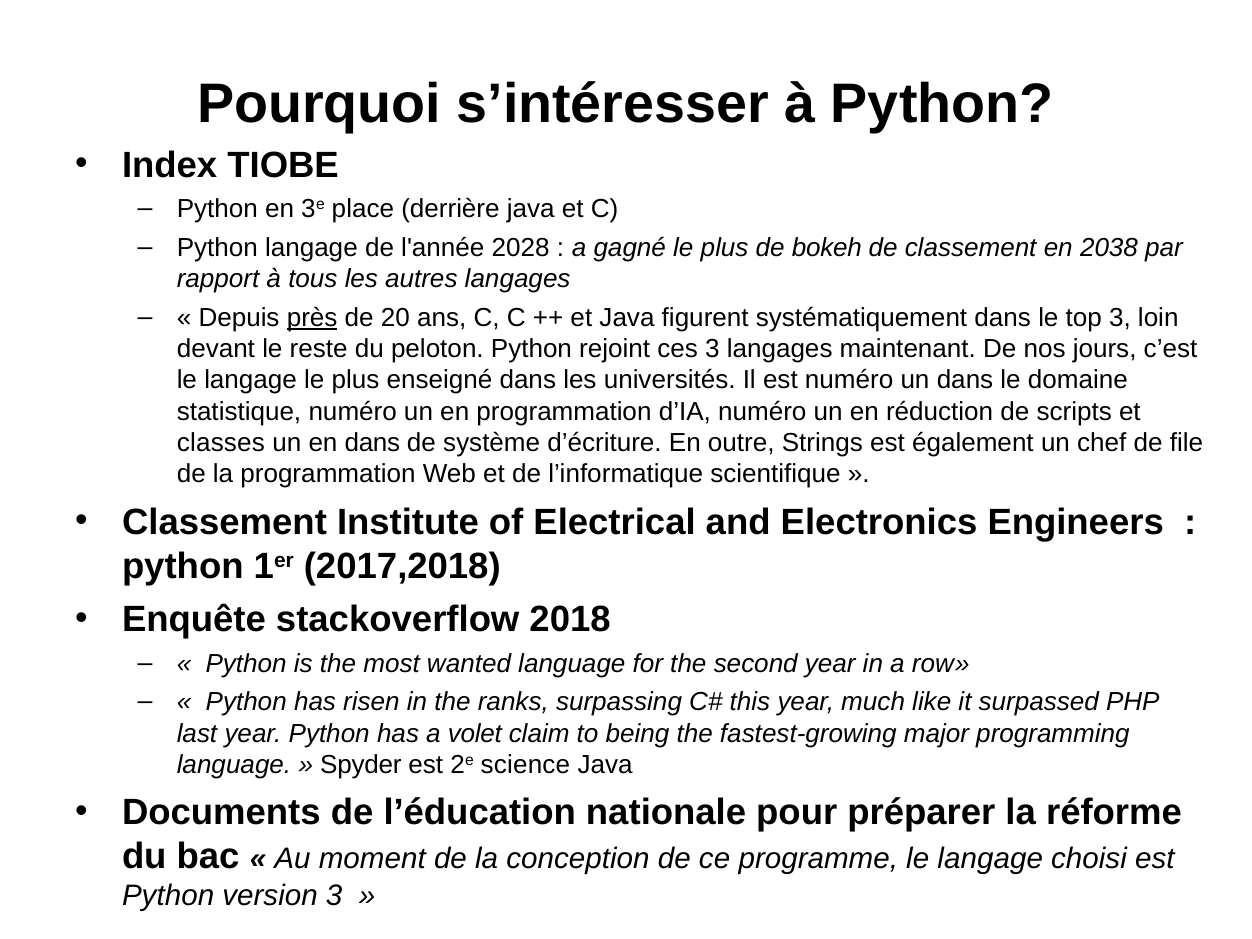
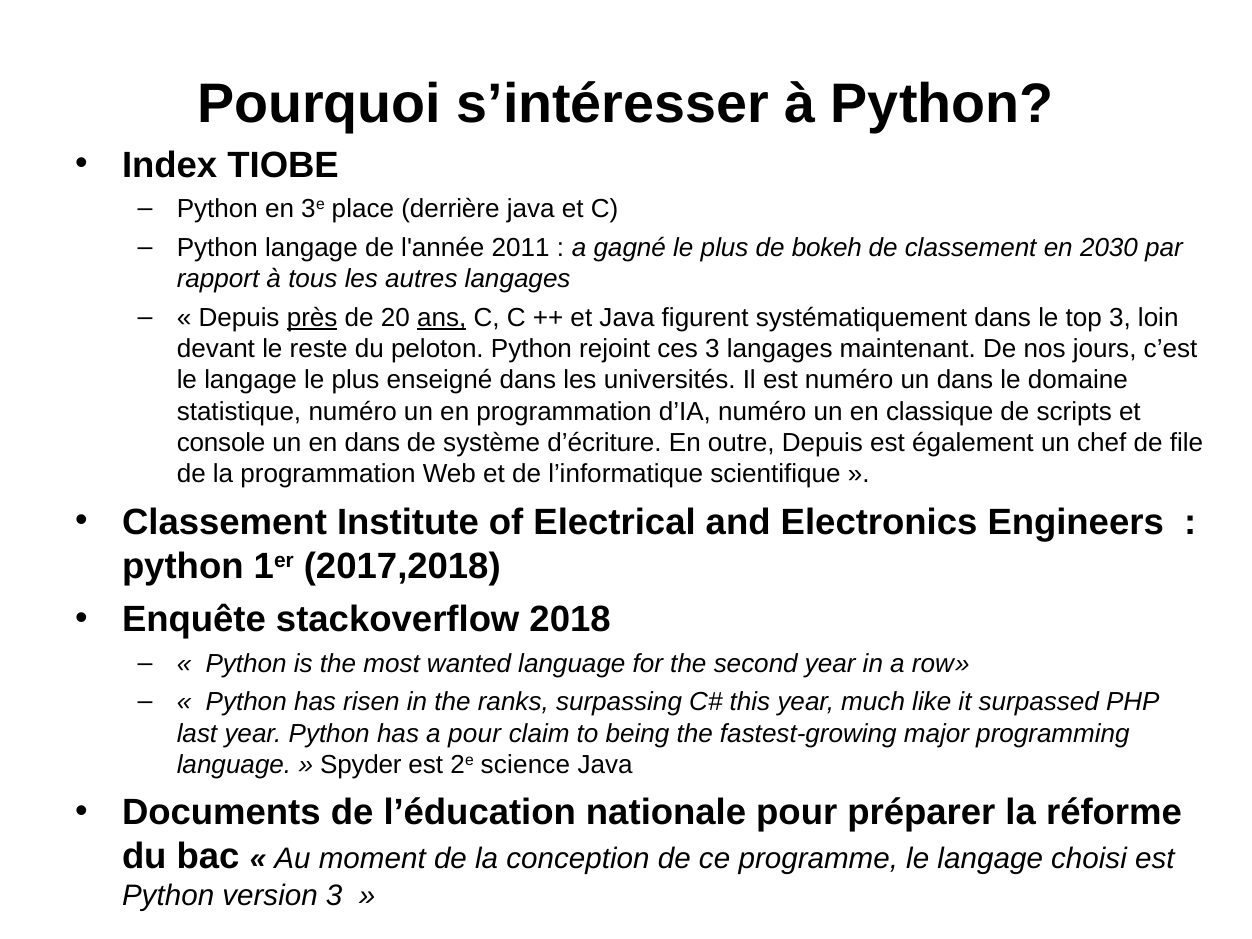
2028: 2028 -> 2011 (521, 248)
2038: 2038 -> 2030 (1109, 248)
ans underline: none -> present (442, 318)
réduction: réduction -> classique (940, 412)
classes: classes -> console (221, 443)
outre Strings: Strings -> Depuis (822, 443)
a volet: volet -> pour (475, 734)
